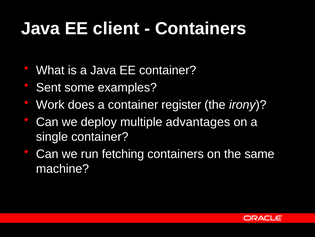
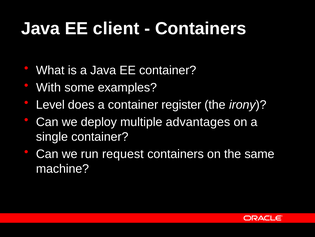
Sent: Sent -> With (48, 87)
Work: Work -> Level (50, 104)
fetching: fetching -> request (123, 154)
